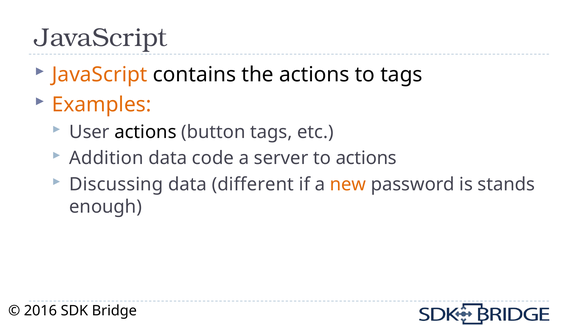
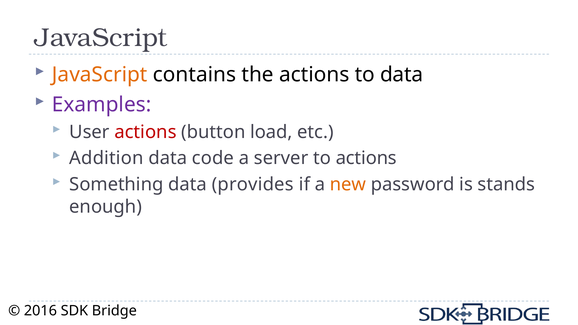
to tags: tags -> data (402, 75)
Examples colour: orange -> purple (102, 105)
actions colour: black -> red (145, 132)
button tags: tags -> load (271, 132)
Discussing: Discussing -> Something (116, 185)
different: different -> provides (253, 185)
